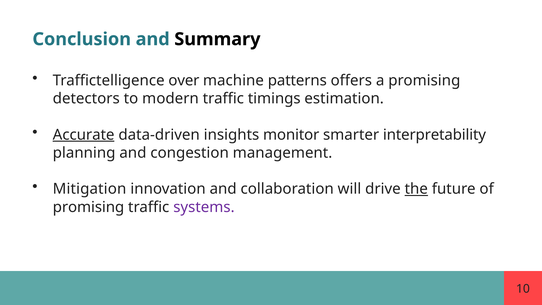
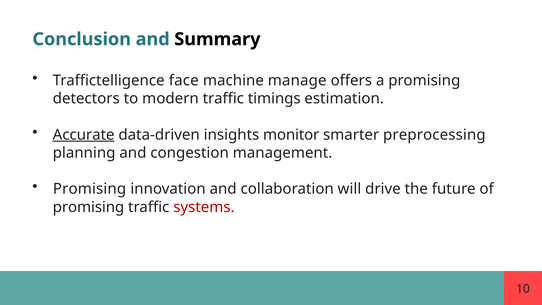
over: over -> face (184, 80)
patterns: patterns -> manage (297, 80)
interpretability: interpretability -> preprocessing (434, 135)
Mitigation: Mitigation -> Promising (90, 189)
the underline: present -> none (416, 189)
systems colour: purple -> red (204, 207)
